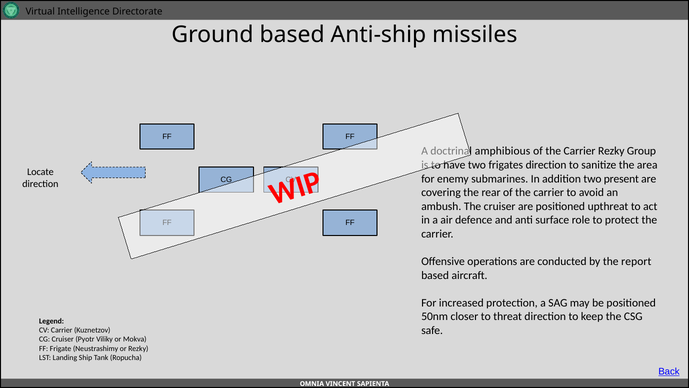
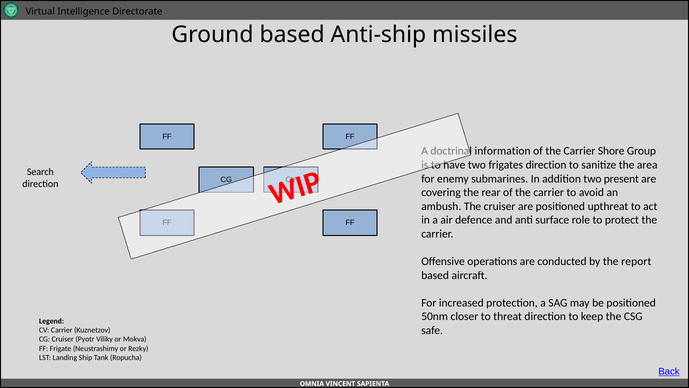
amphibious: amphibious -> information (503, 151)
Carrier Rezky: Rezky -> Shore (611, 151)
Locate: Locate -> Search (40, 172)
